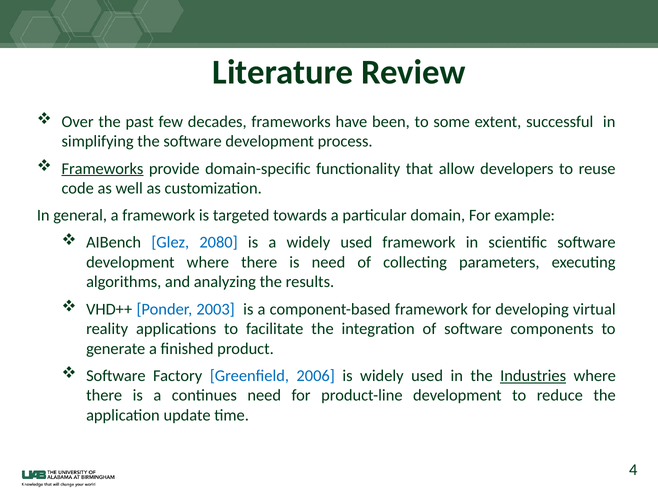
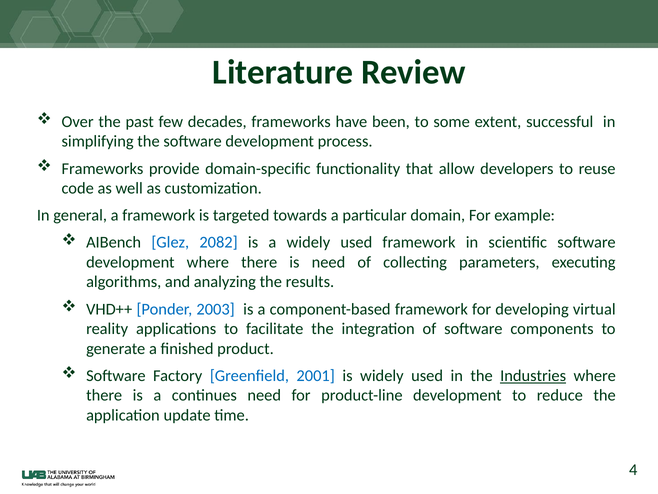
Frameworks underline: present -> none (102, 168)
2080: 2080 -> 2082 (219, 242)
2006: 2006 -> 2001 (316, 375)
